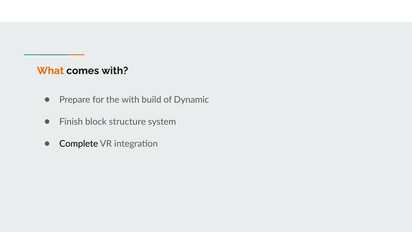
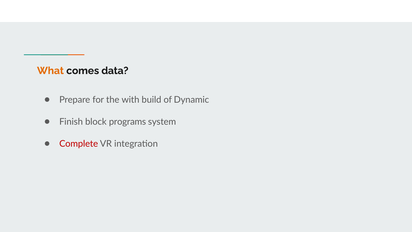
comes with: with -> data (115, 71)
structure: structure -> programs (127, 122)
Complete colour: black -> red (79, 144)
